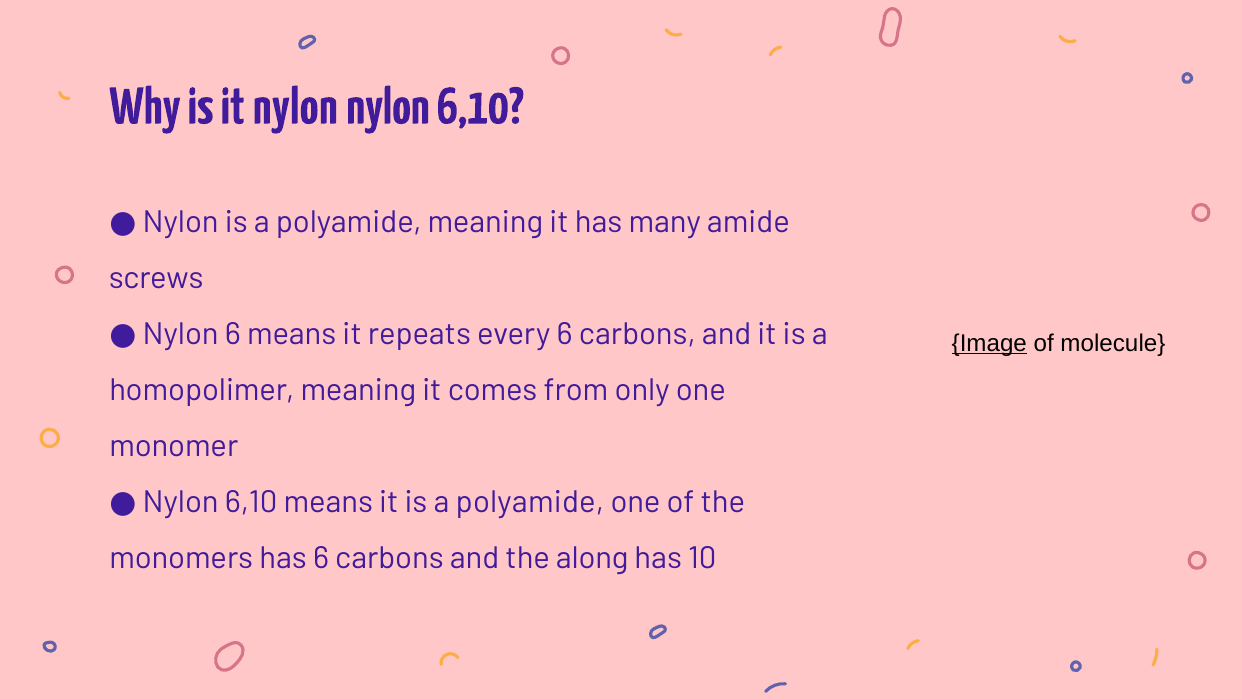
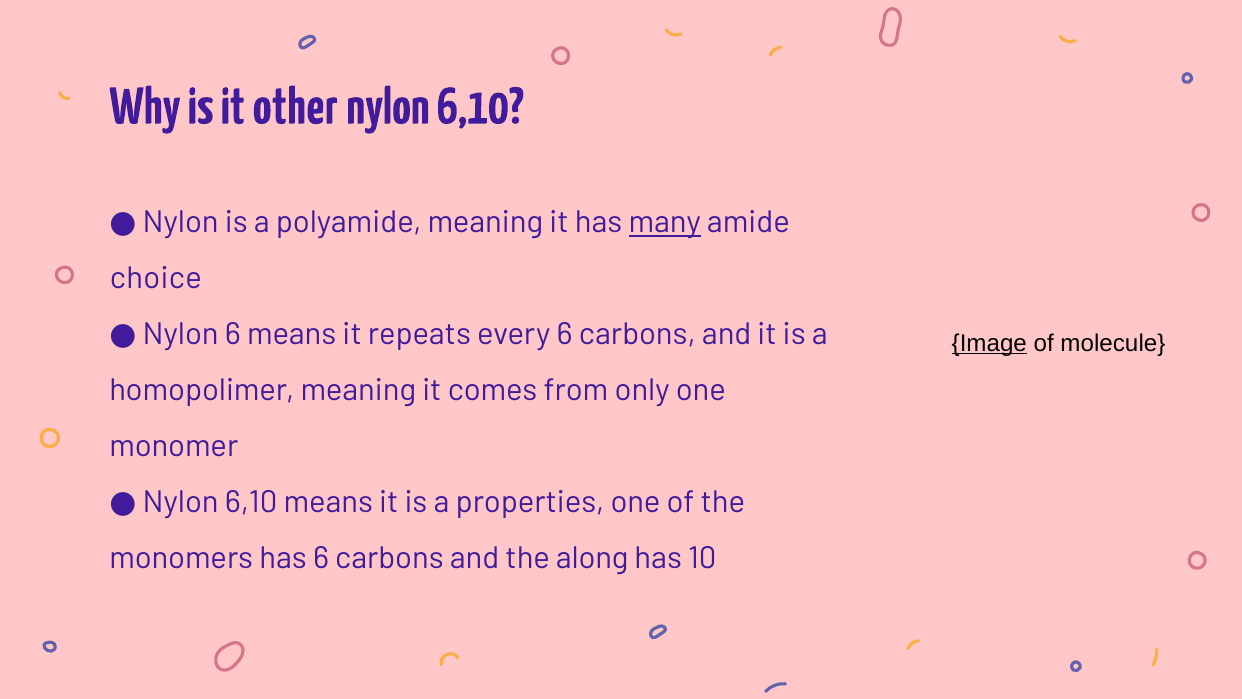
it nylon: nylon -> other (295, 106)
many underline: none -> present (665, 223)
screws: screws -> choice (156, 278)
it is a polyamide: polyamide -> properties (530, 502)
